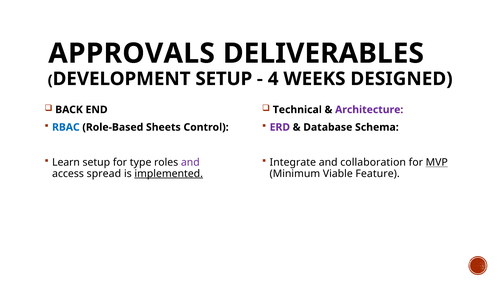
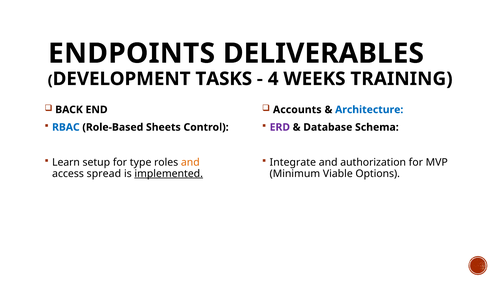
APPROVALS: APPROVALS -> ENDPOINTS (132, 53)
DEVELOPMENT SETUP: SETUP -> TASKS (224, 79)
DESIGNED: DESIGNED -> TRAINING (402, 79)
Technical: Technical -> Accounts (297, 110)
Architecture colour: purple -> blue (369, 110)
and colour: purple -> orange (190, 162)
collaboration: collaboration -> authorization (373, 162)
MVP underline: present -> none (437, 162)
Feature: Feature -> Options (378, 173)
